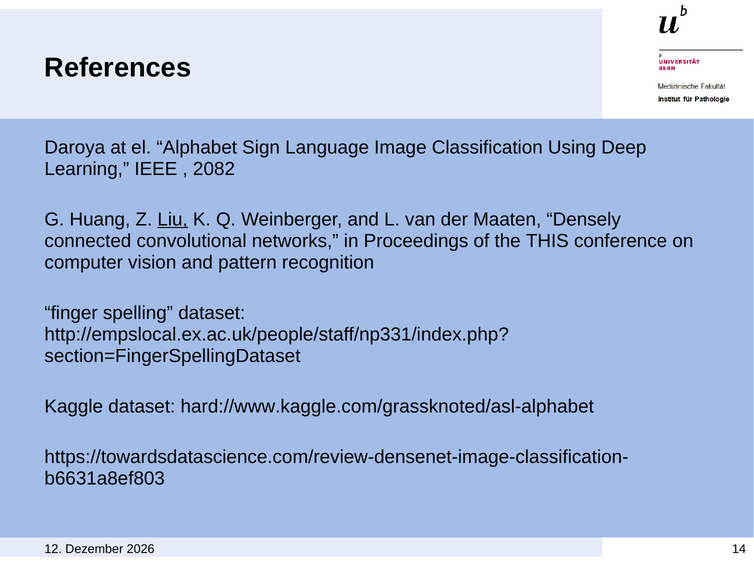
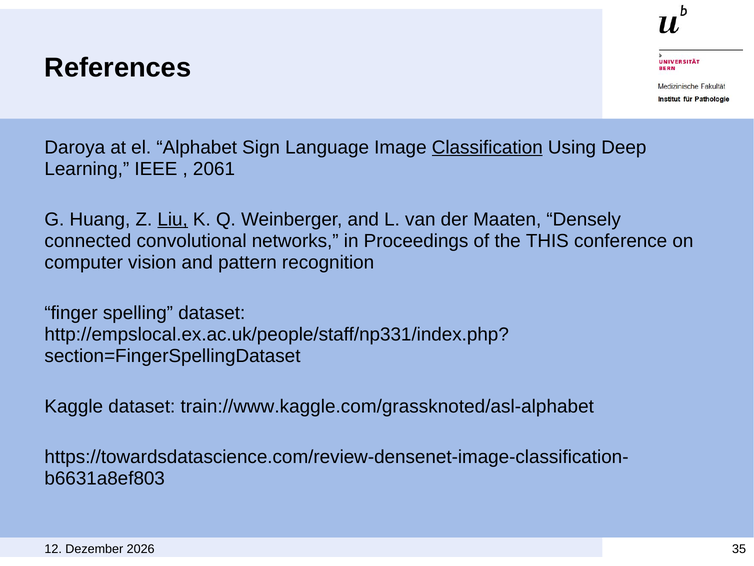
Classification underline: none -> present (487, 147)
2082: 2082 -> 2061 (214, 169)
hard://www.kaggle.com/grassknoted/asl-alphabet: hard://www.kaggle.com/grassknoted/asl-alphabet -> train://www.kaggle.com/grassknoted/asl-alphabet (387, 406)
14: 14 -> 35 (739, 548)
